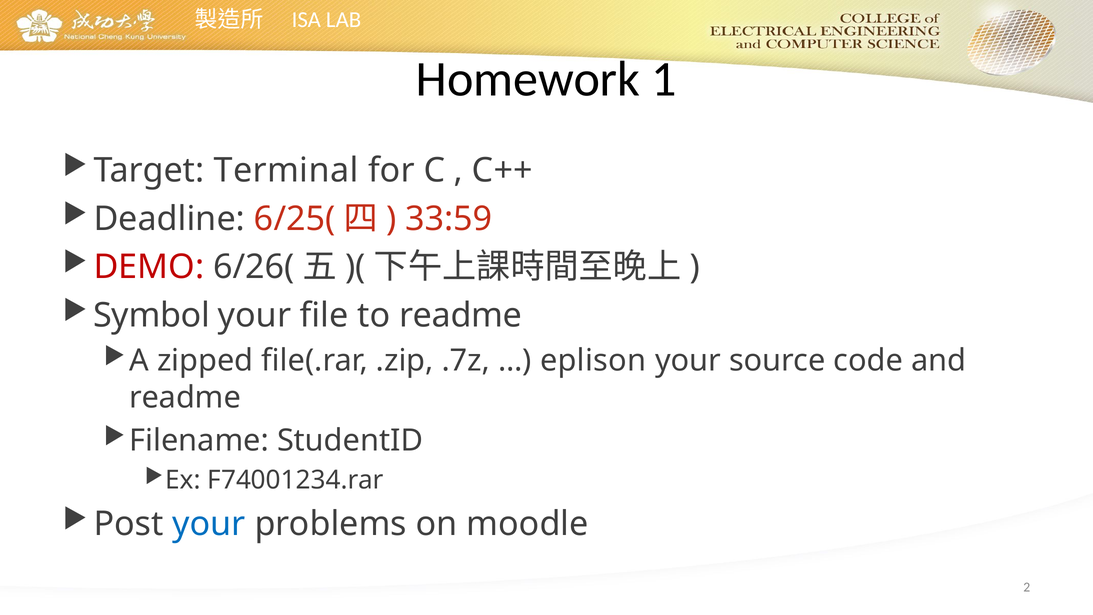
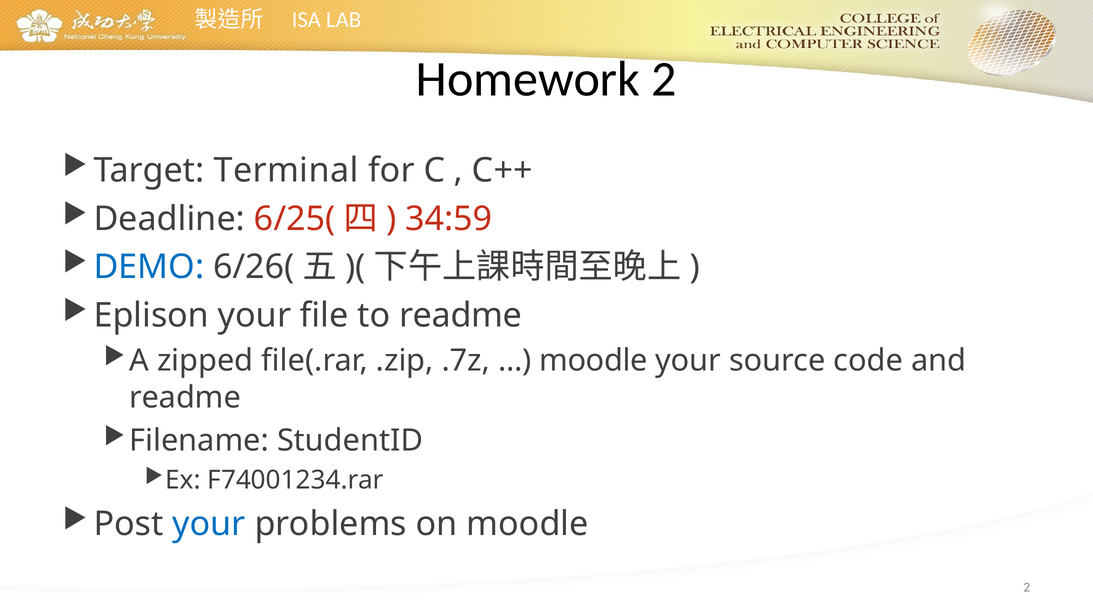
Homework 1: 1 -> 2 (664, 79)
33:59: 33:59 -> 34:59 (449, 219)
DEMO colour: red -> blue (149, 267)
Symbol: Symbol -> Eplison (151, 315)
eplison: eplison -> moodle (594, 360)
